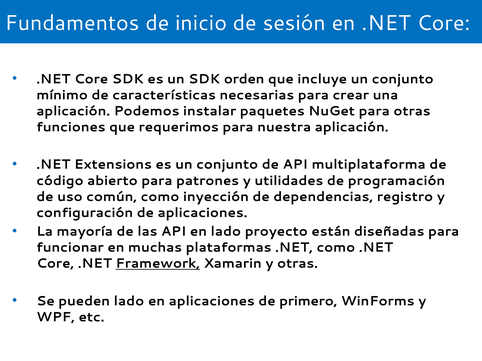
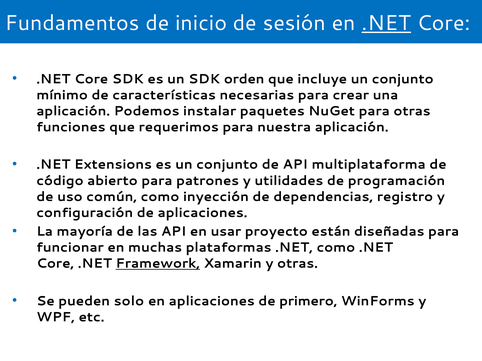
.NET underline: none -> present (386, 23)
en lado: lado -> usar (226, 232)
pueden lado: lado -> solo (129, 301)
